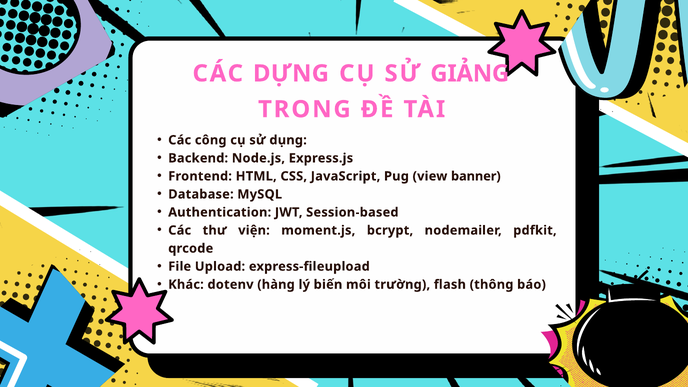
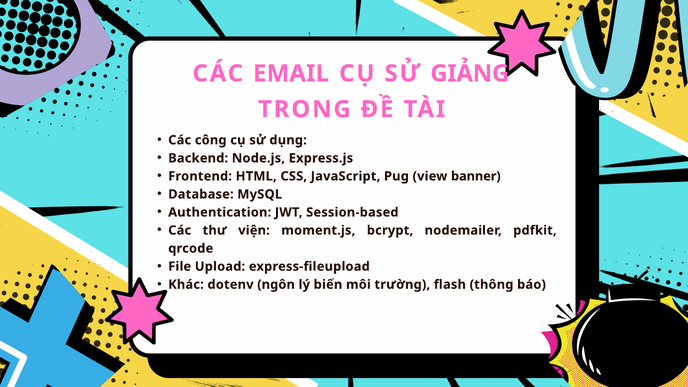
DỰNG: DỰNG -> EMAIL (291, 74)
hàng: hàng -> ngôn (276, 285)
